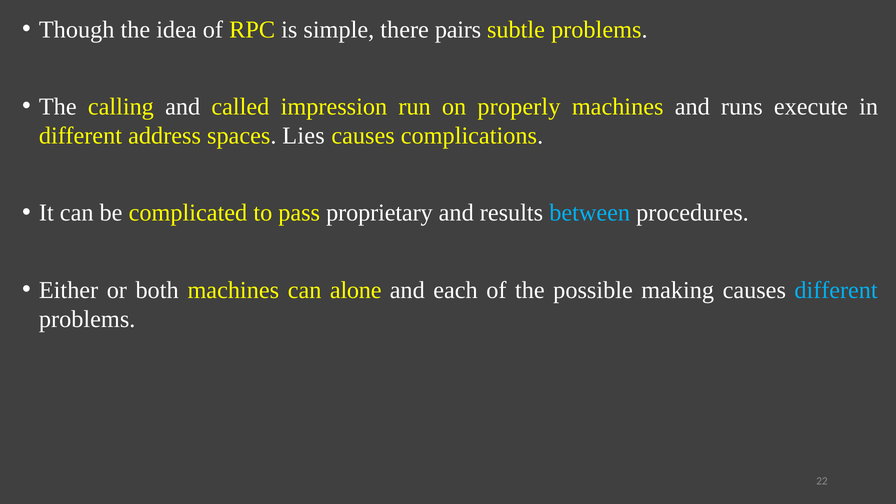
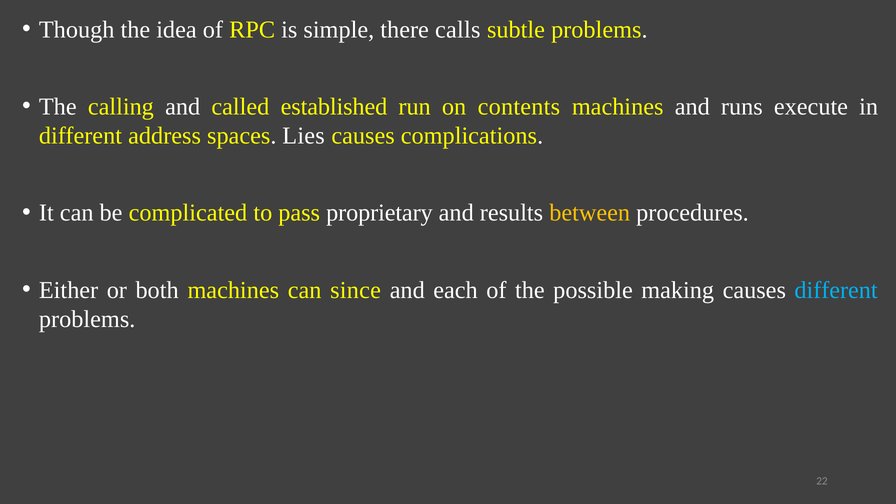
pairs: pairs -> calls (458, 30)
impression: impression -> established (334, 107)
properly: properly -> contents (519, 107)
between colour: light blue -> yellow (590, 213)
alone: alone -> since (356, 290)
